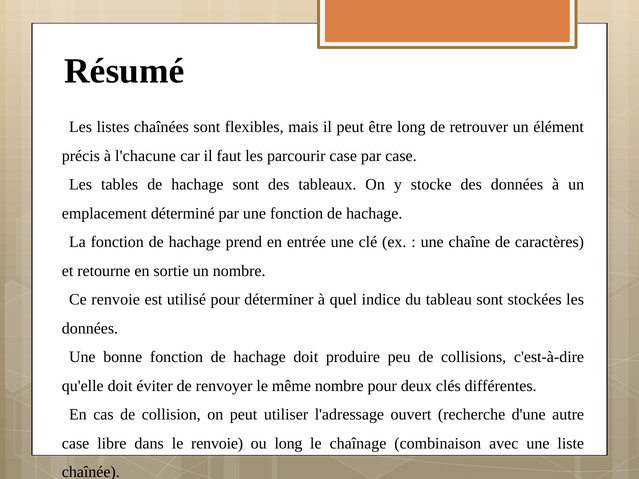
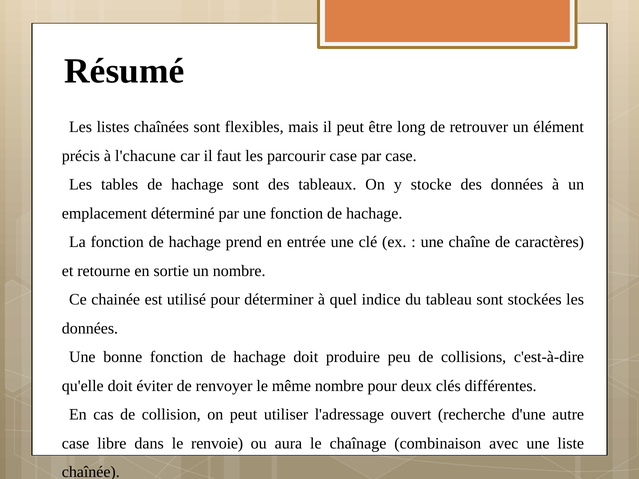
renvoie: renvoie -> chainée (116, 300)
ou long: long -> aura (288, 444)
